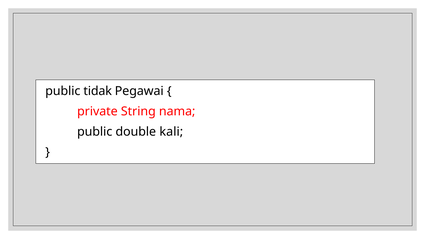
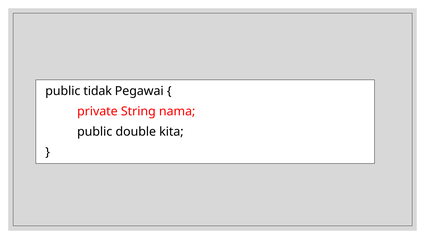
kali: kali -> kita (171, 132)
